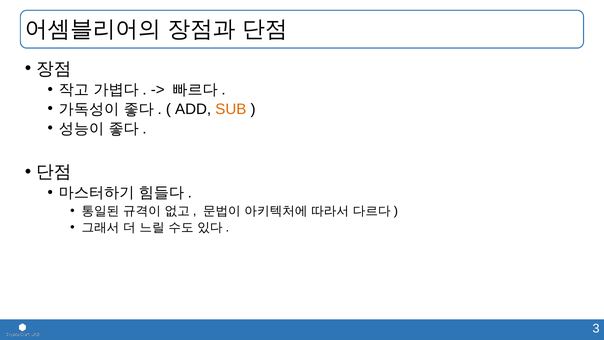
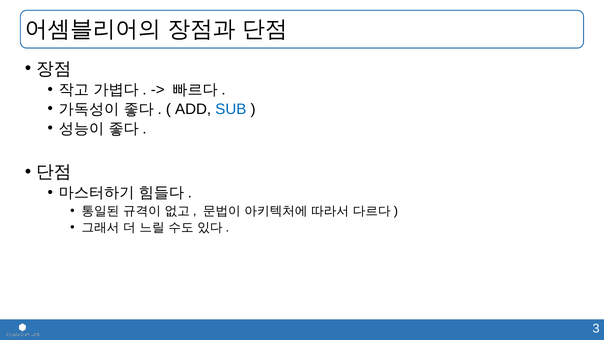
SUB colour: orange -> blue (231, 109)
